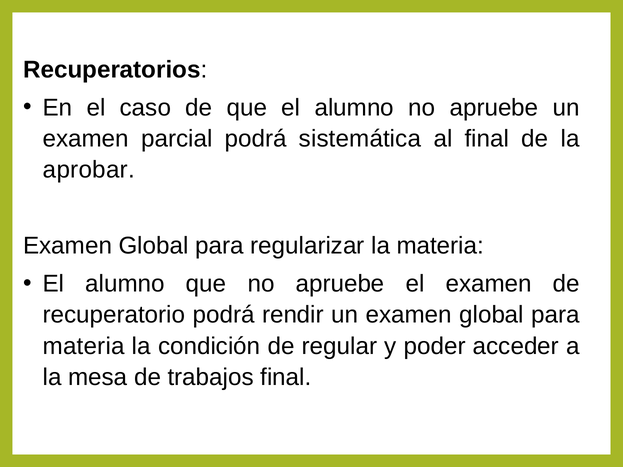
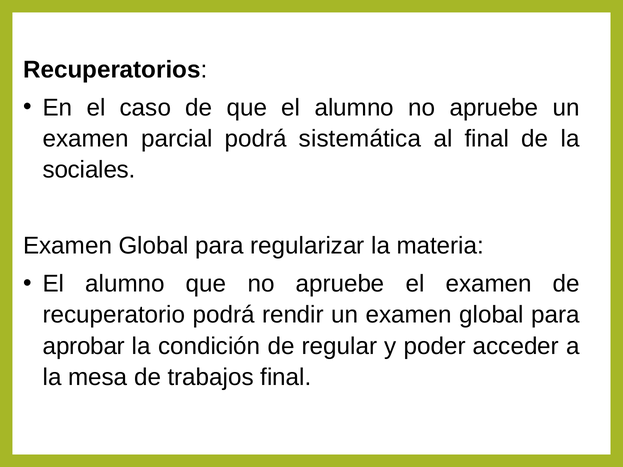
aprobar: aprobar -> sociales (89, 170)
materia: materia -> aprobar (84, 346)
